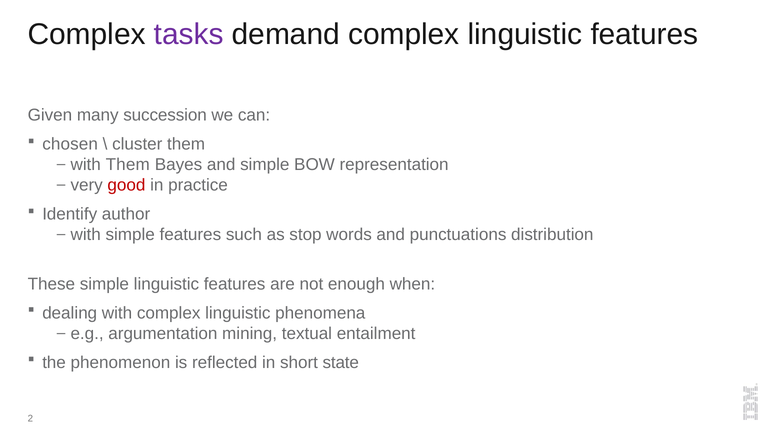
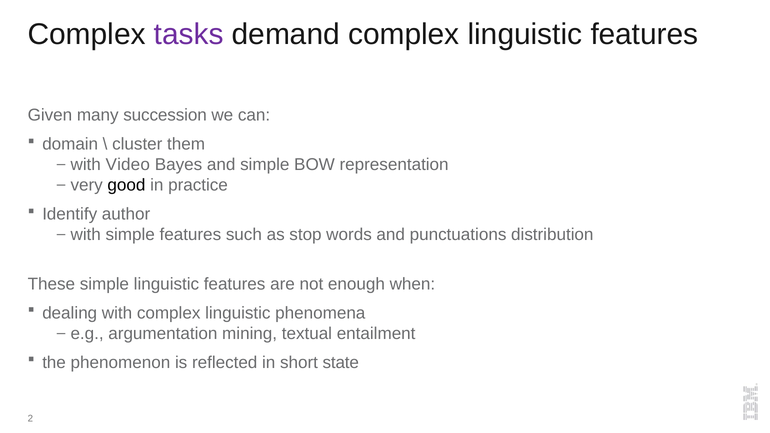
chosen: chosen -> domain (70, 144)
with Them: Them -> Video (128, 165)
good colour: red -> black (126, 185)
